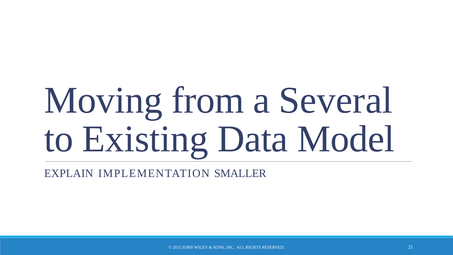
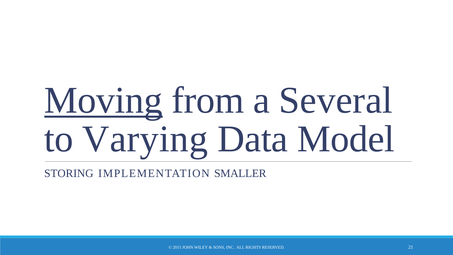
Moving underline: none -> present (103, 100)
Existing: Existing -> Varying (145, 139)
EXPLAIN: EXPLAIN -> STORING (69, 173)
